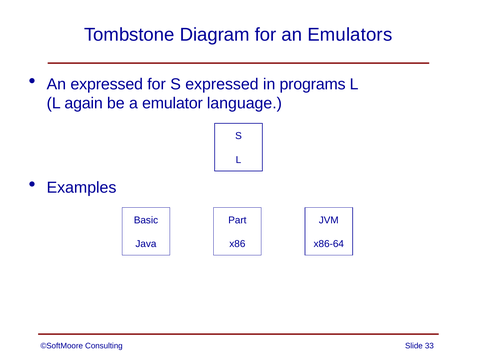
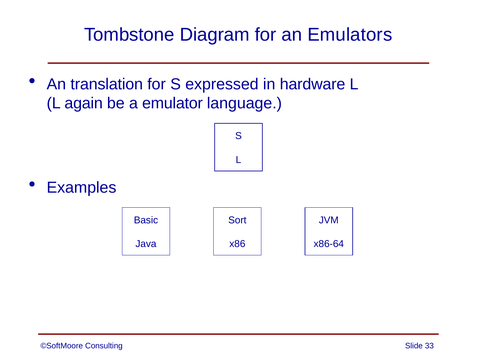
An expressed: expressed -> translation (107, 84)
programs: programs -> hardware (313, 84)
Part: Part -> Sort (237, 220)
